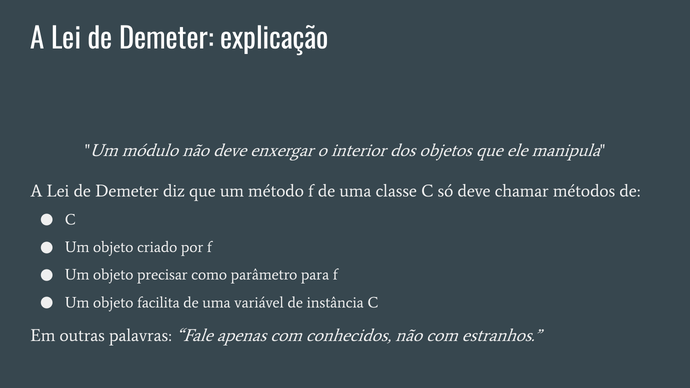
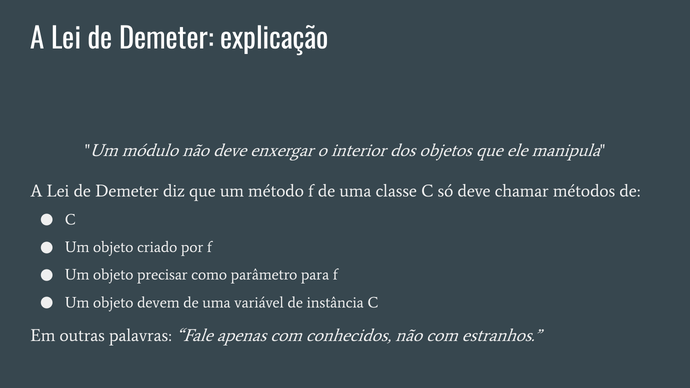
facilita: facilita -> devem (158, 303)
